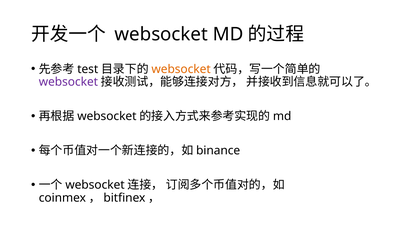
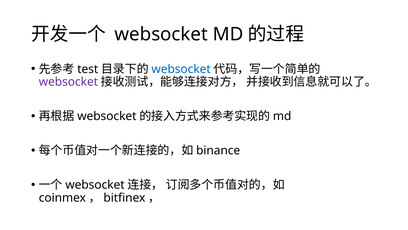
websocket colour: orange -> blue (181, 69)
